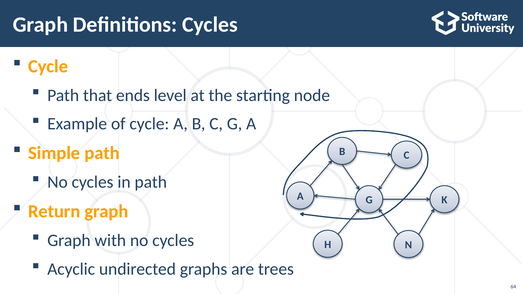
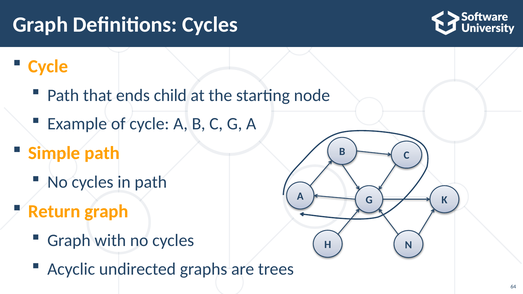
level: level -> child (170, 95)
